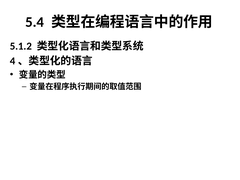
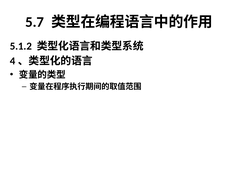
5.4: 5.4 -> 5.7 (35, 22)
